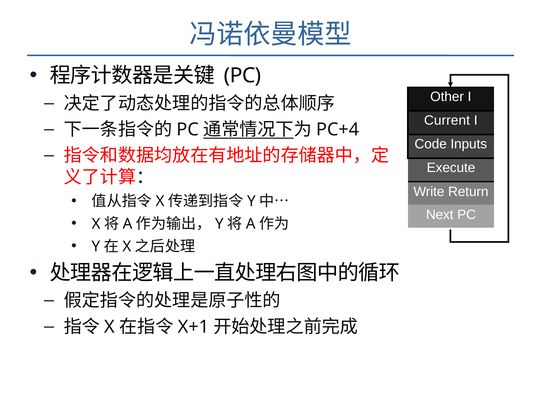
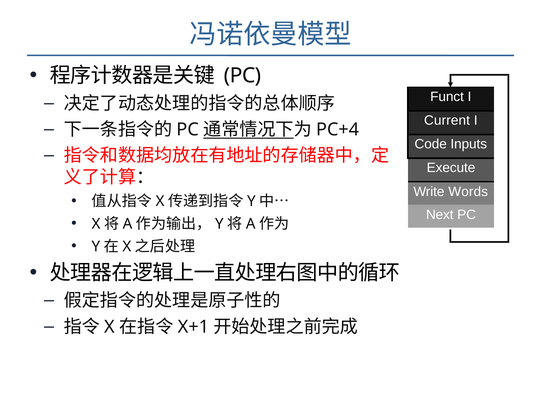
Other: Other -> Funct (447, 97)
Return: Return -> Words (468, 192)
